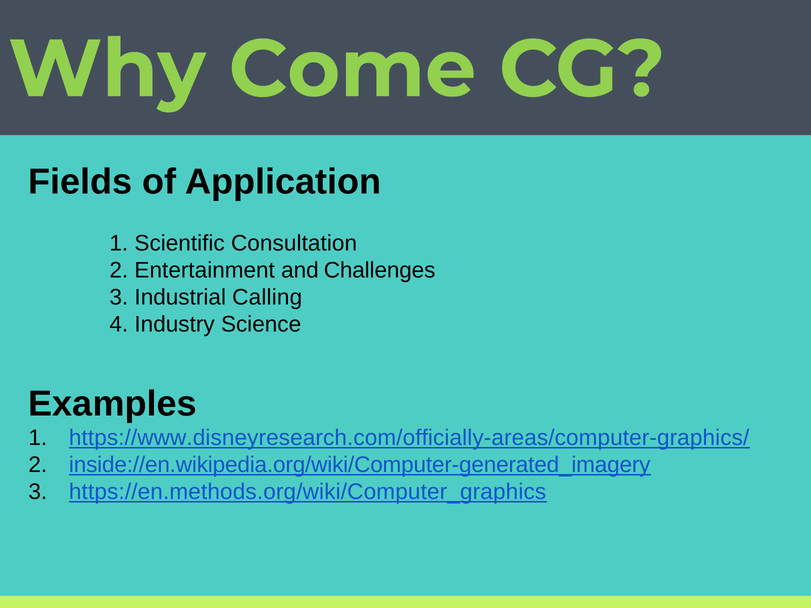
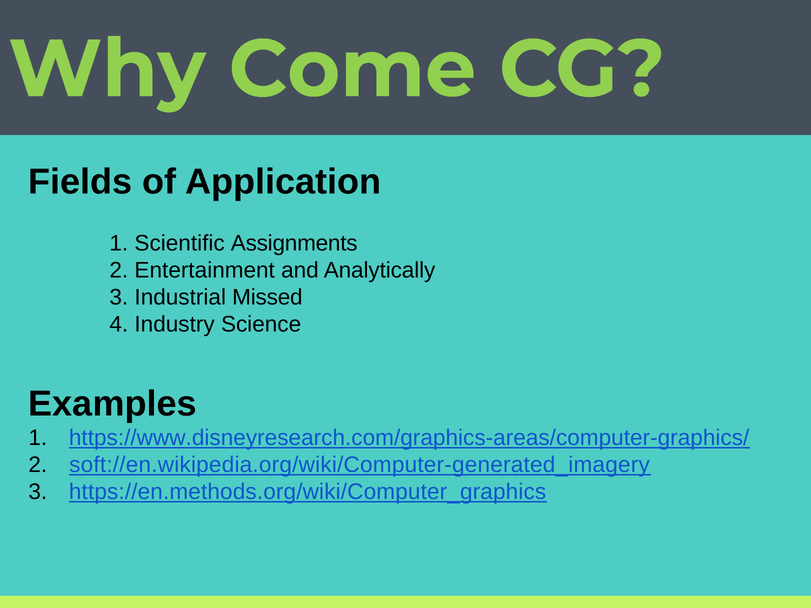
Consultation: Consultation -> Assignments (294, 243)
Challenges: Challenges -> Analytically (380, 270)
Calling: Calling -> Missed (267, 297)
https://www.disneyresearch.com/officially-areas/computer-graphics/: https://www.disneyresearch.com/officially-areas/computer-graphics/ -> https://www.disneyresearch.com/graphics-areas/computer-graphics/ (409, 438)
inside://en.wikipedia.org/wiki/Computer-generated_imagery: inside://en.wikipedia.org/wiki/Computer-generated_imagery -> soft://en.wikipedia.org/wiki/Computer-generated_imagery (360, 465)
